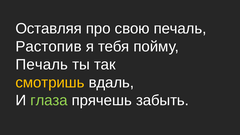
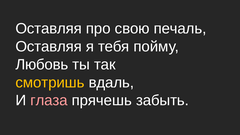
Растопив: Растопив -> Оставляя (49, 47)
Печаль: Печаль -> Любовь (42, 65)
глаза colour: light green -> pink (49, 100)
